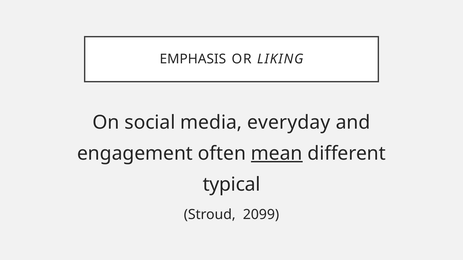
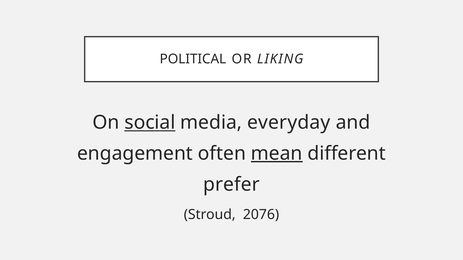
EMPHASIS: EMPHASIS -> POLITICAL (193, 59)
social underline: none -> present (150, 123)
typical: typical -> prefer (231, 185)
2099: 2099 -> 2076 (261, 215)
